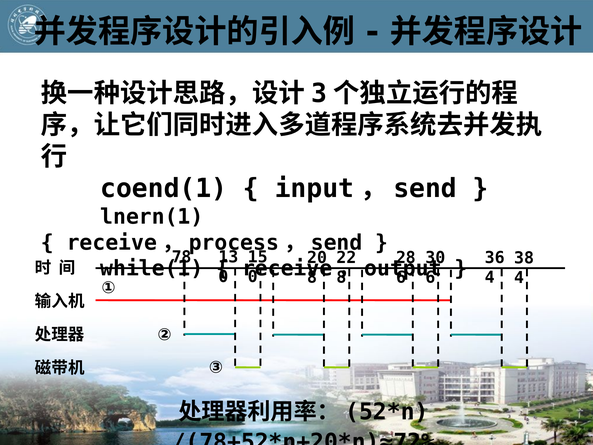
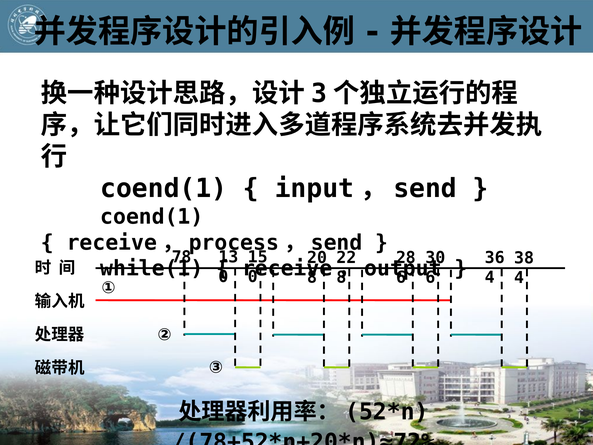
lnern(1: lnern(1 -> coend(1 (152, 217)
